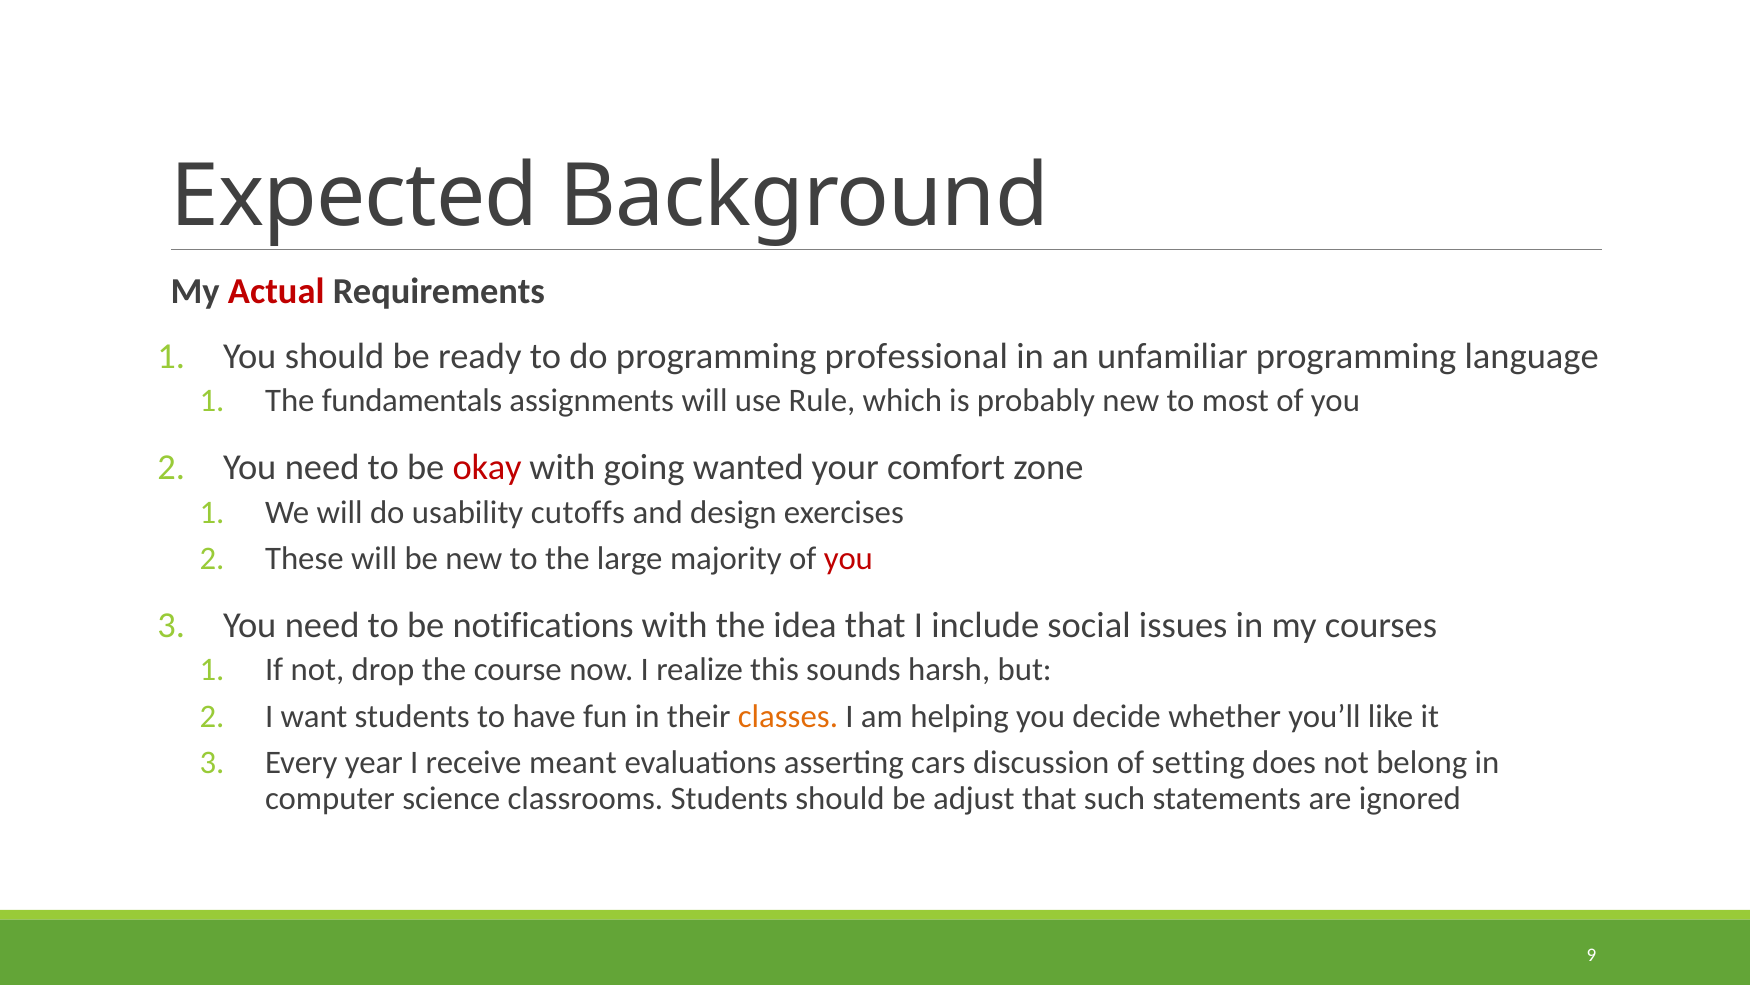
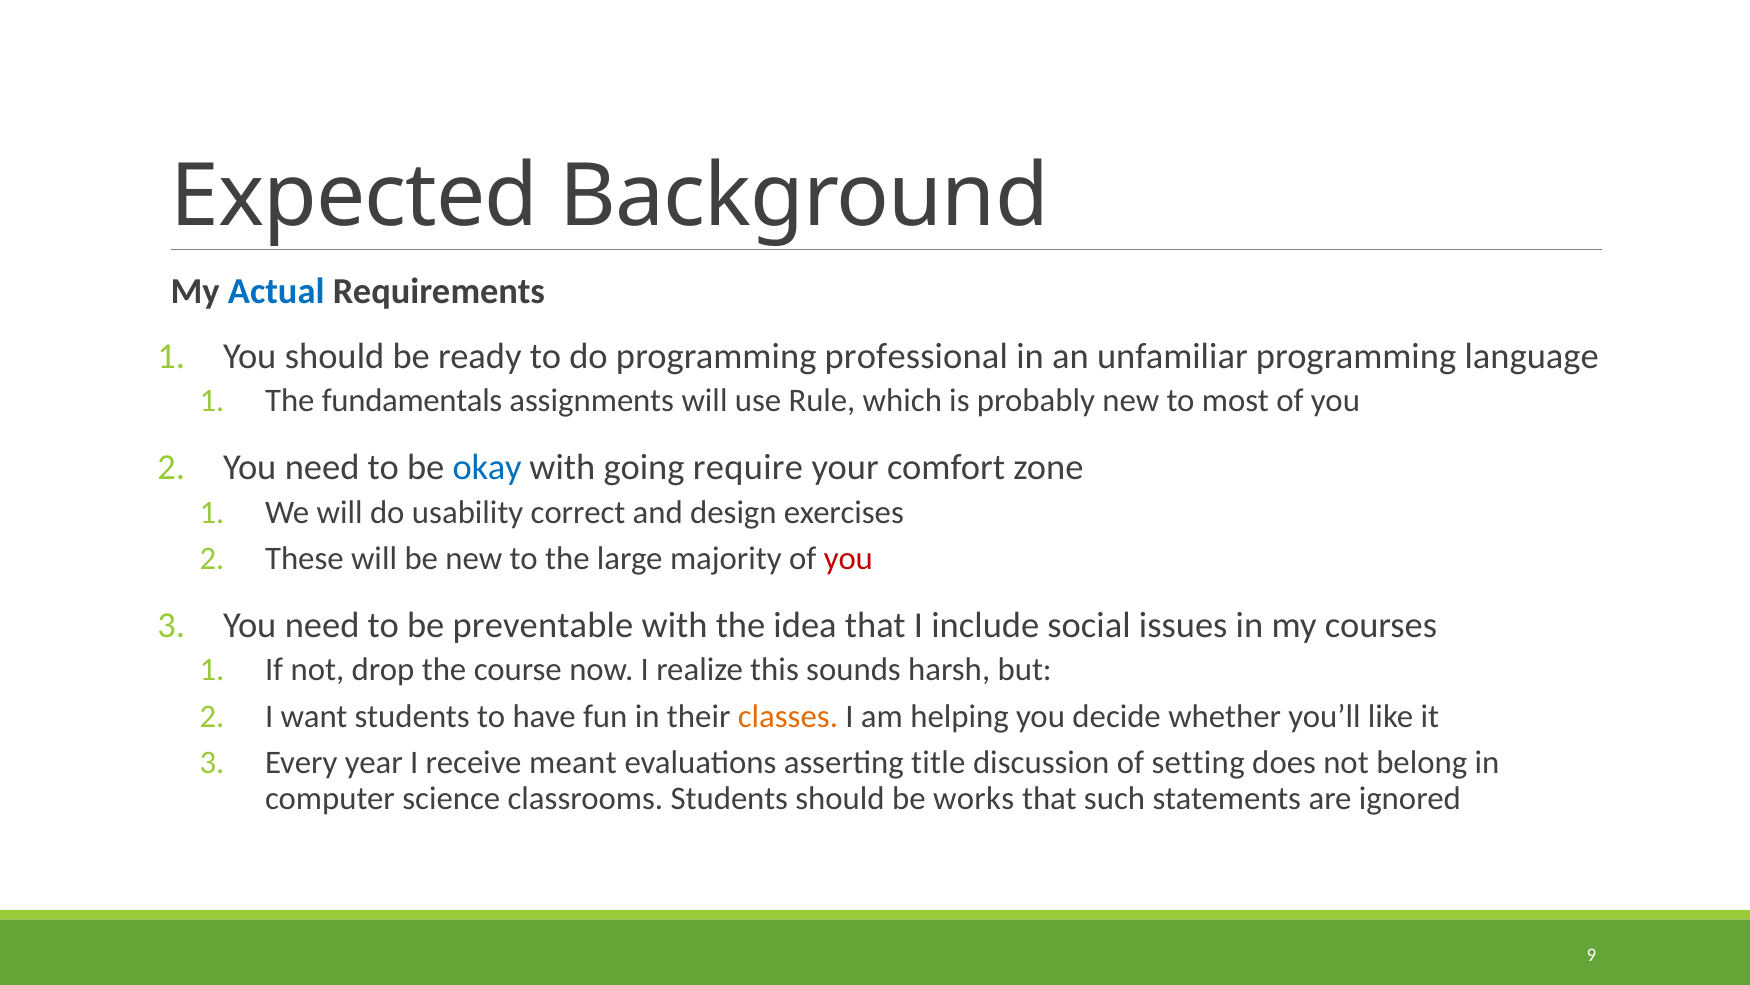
Actual colour: red -> blue (276, 291)
okay colour: red -> blue (487, 467)
wanted: wanted -> require (748, 467)
cutoffs: cutoffs -> correct (578, 512)
notifications: notifications -> preventable (543, 625)
cars: cars -> title (938, 762)
adjust: adjust -> works (974, 798)
